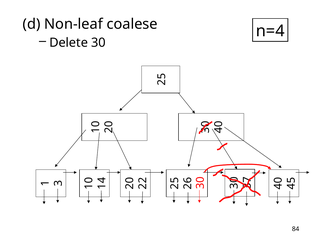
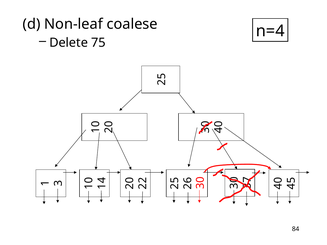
30: 30 -> 75 (98, 43)
